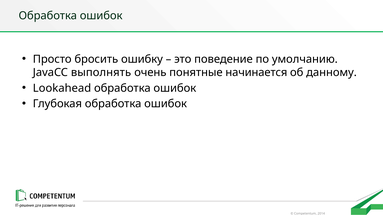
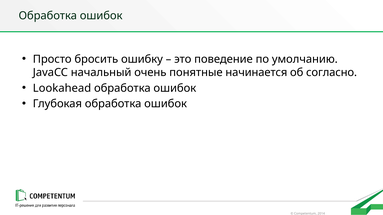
выполнять: выполнять -> начальный (101, 73)
данному: данному -> согласно (332, 73)
